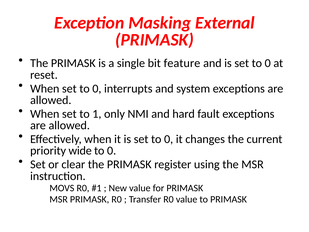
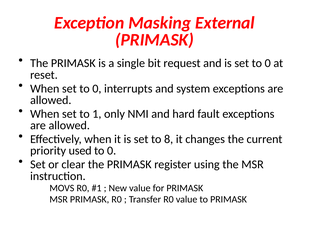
feature: feature -> request (182, 63)
0: 0 -> 8 (169, 139)
wide: wide -> used (80, 151)
